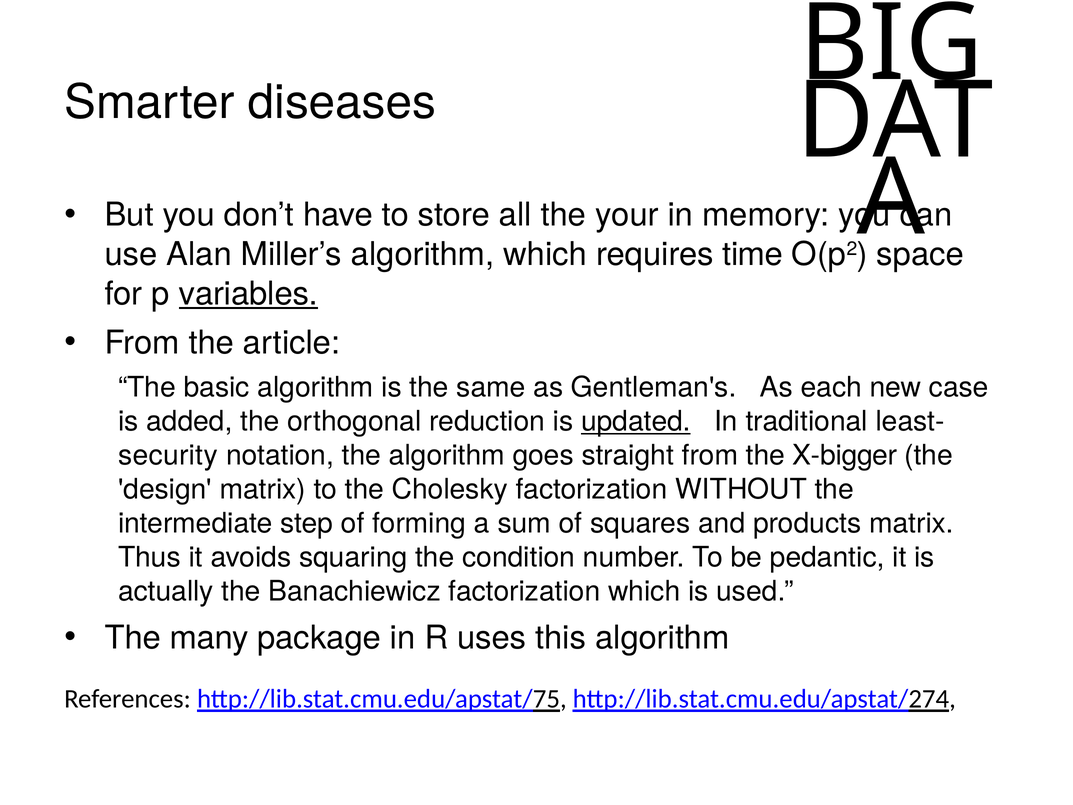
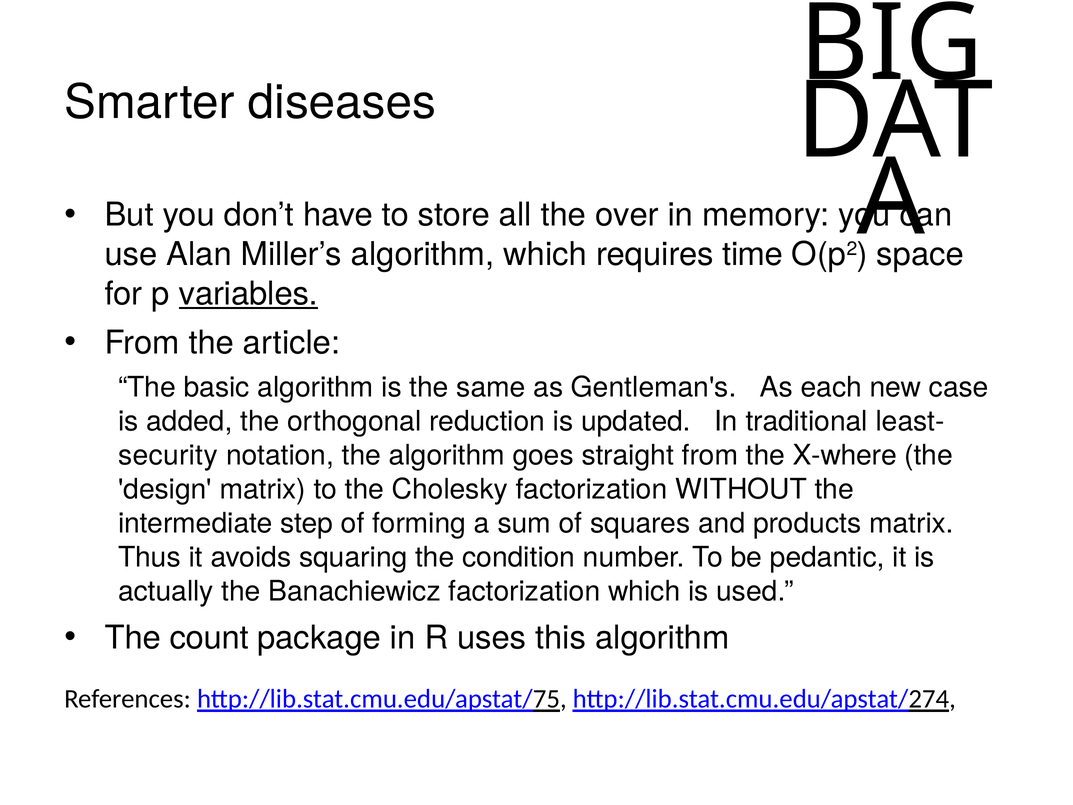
your: your -> over (627, 215)
updated underline: present -> none (636, 421)
X-bigger: X-bigger -> X-where (845, 455)
many: many -> count (209, 638)
